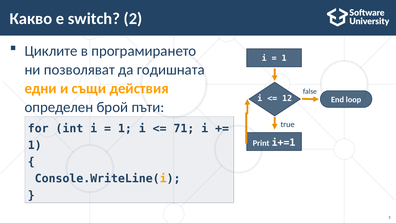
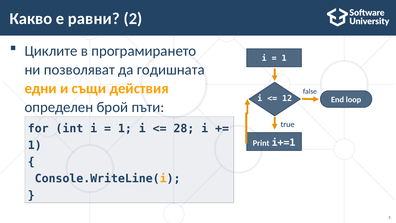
switch: switch -> равни (94, 19)
71: 71 -> 28 (184, 128)
